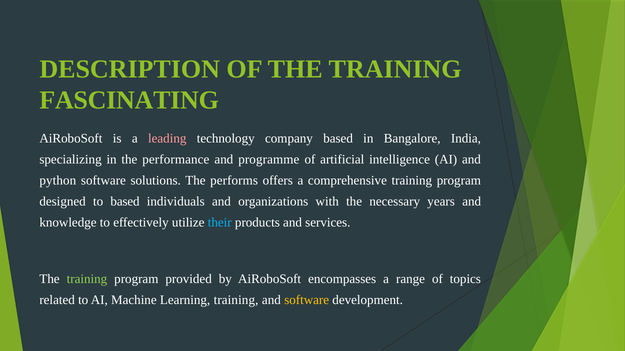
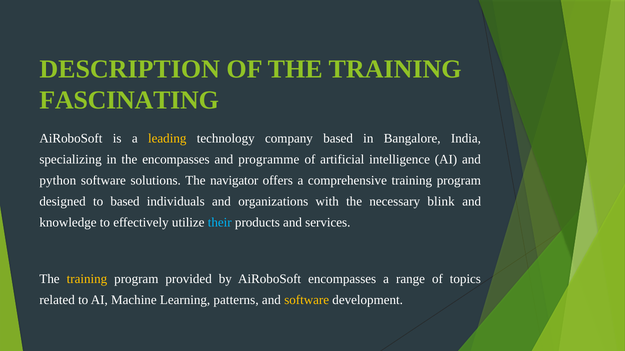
leading colour: pink -> yellow (167, 139)
the performance: performance -> encompasses (176, 160)
performs: performs -> navigator (234, 181)
years: years -> blink (441, 202)
training colour: light green -> yellow (87, 279)
Learning training: training -> patterns (236, 300)
